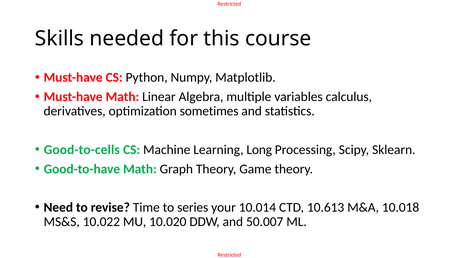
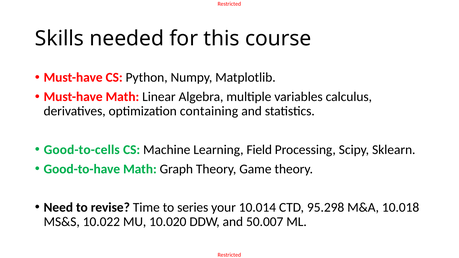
sometimes: sometimes -> containing (209, 111)
Long: Long -> Field (259, 150)
10.613: 10.613 -> 95.298 (326, 208)
